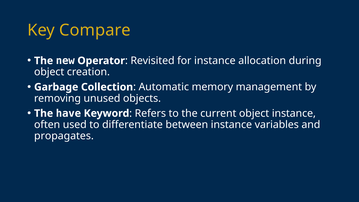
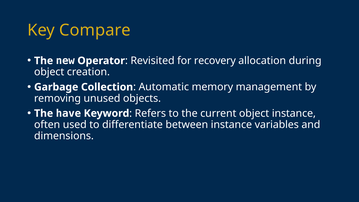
for instance: instance -> recovery (215, 61)
propagates: propagates -> dimensions (64, 136)
